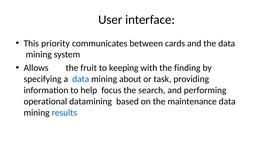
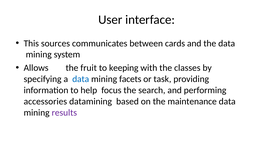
priority: priority -> sources (55, 43)
finding: finding -> classes (187, 68)
about: about -> facets (130, 79)
operational: operational -> accessories (45, 102)
results colour: blue -> purple (64, 113)
